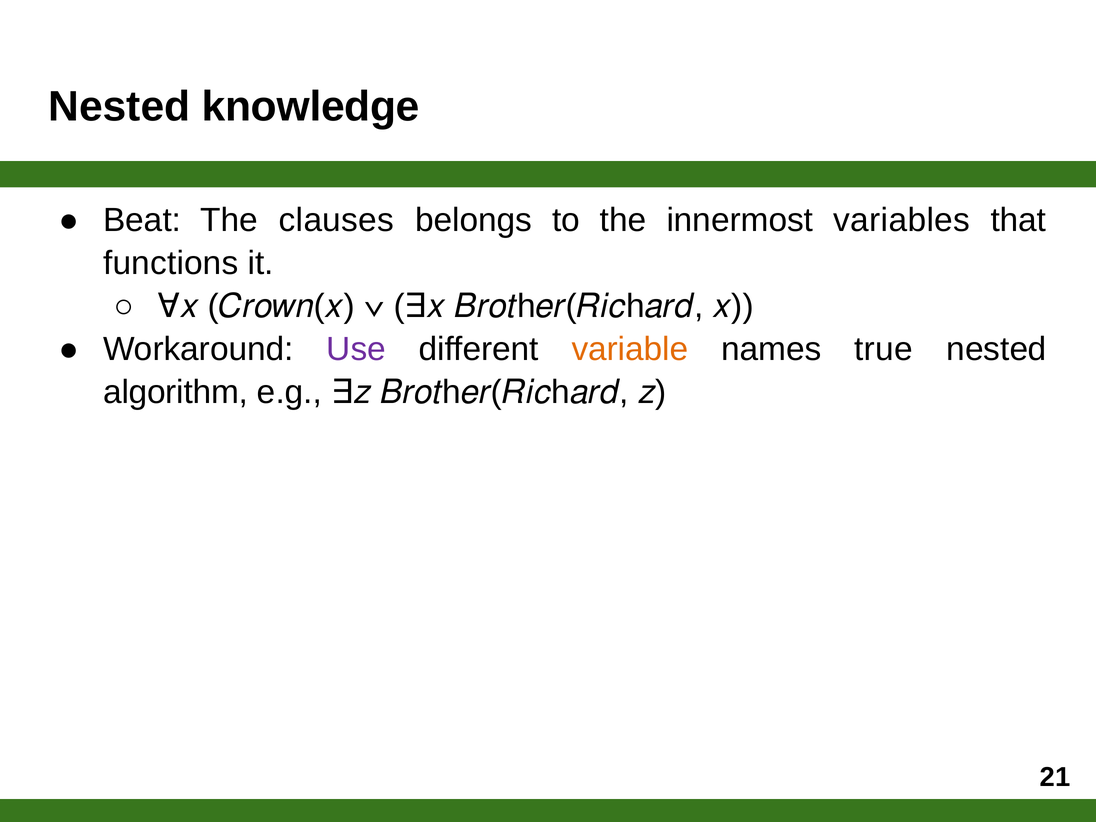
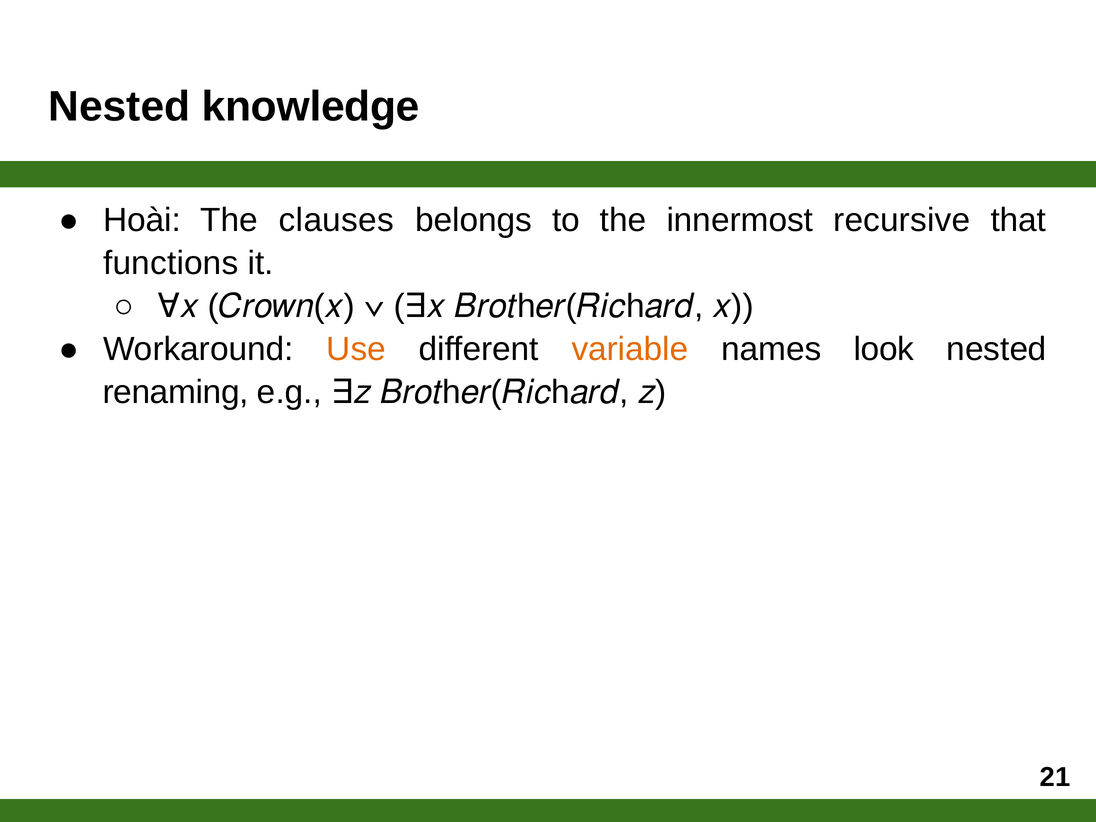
Beat: Beat -> Hoài (142, 220)
variables: variables -> recursive (902, 220)
Use colour: purple -> orange (356, 349)
true: true -> look (884, 349)
algorithm: algorithm -> renaming (176, 392)
